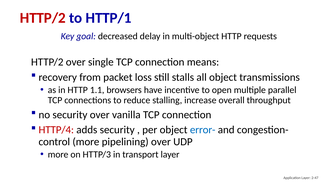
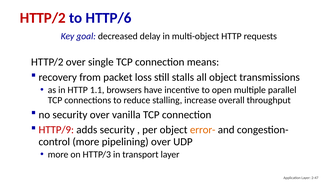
HTTP/1: HTTP/1 -> HTTP/6 (109, 18)
HTTP/4: HTTP/4 -> HTTP/9 (56, 130)
error- colour: blue -> orange (203, 130)
